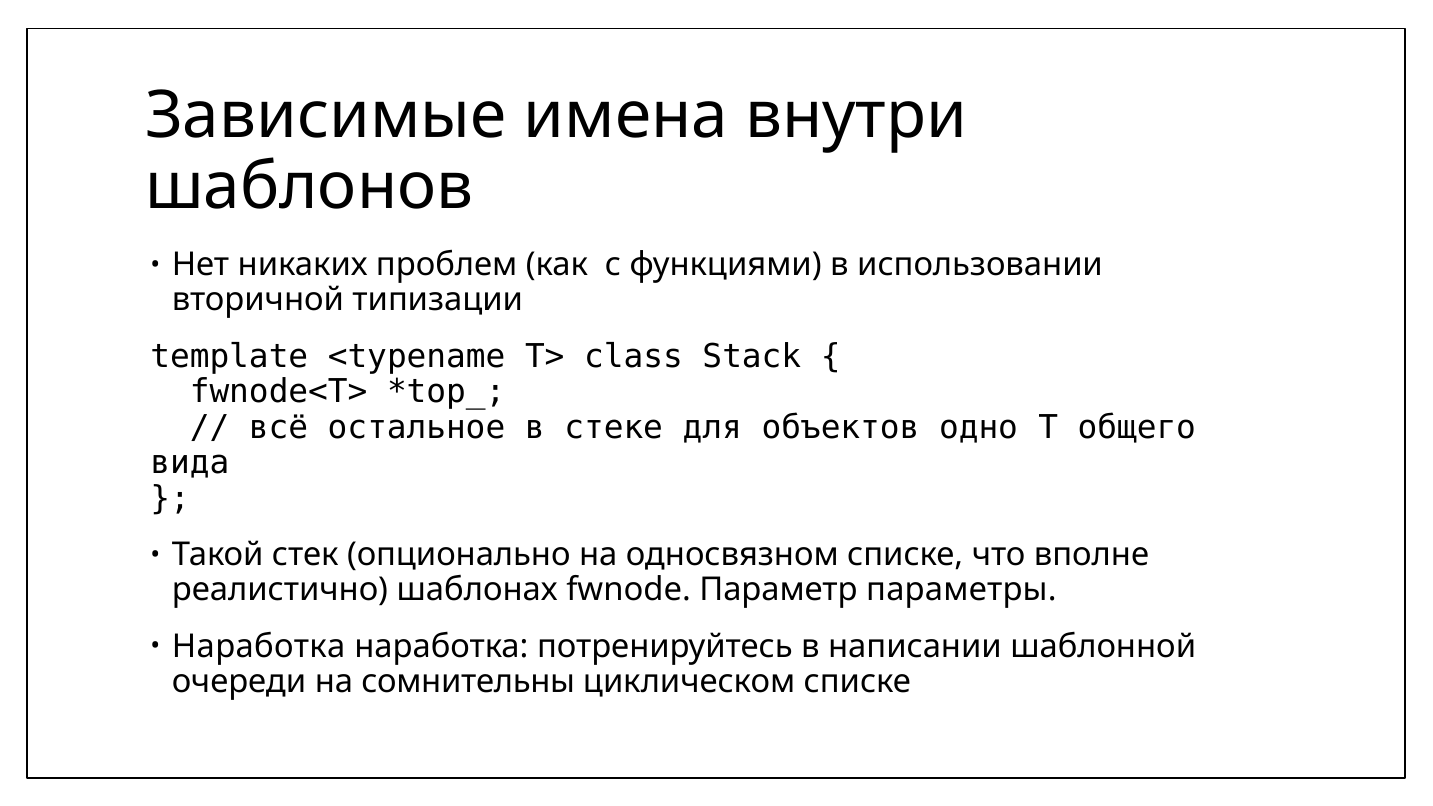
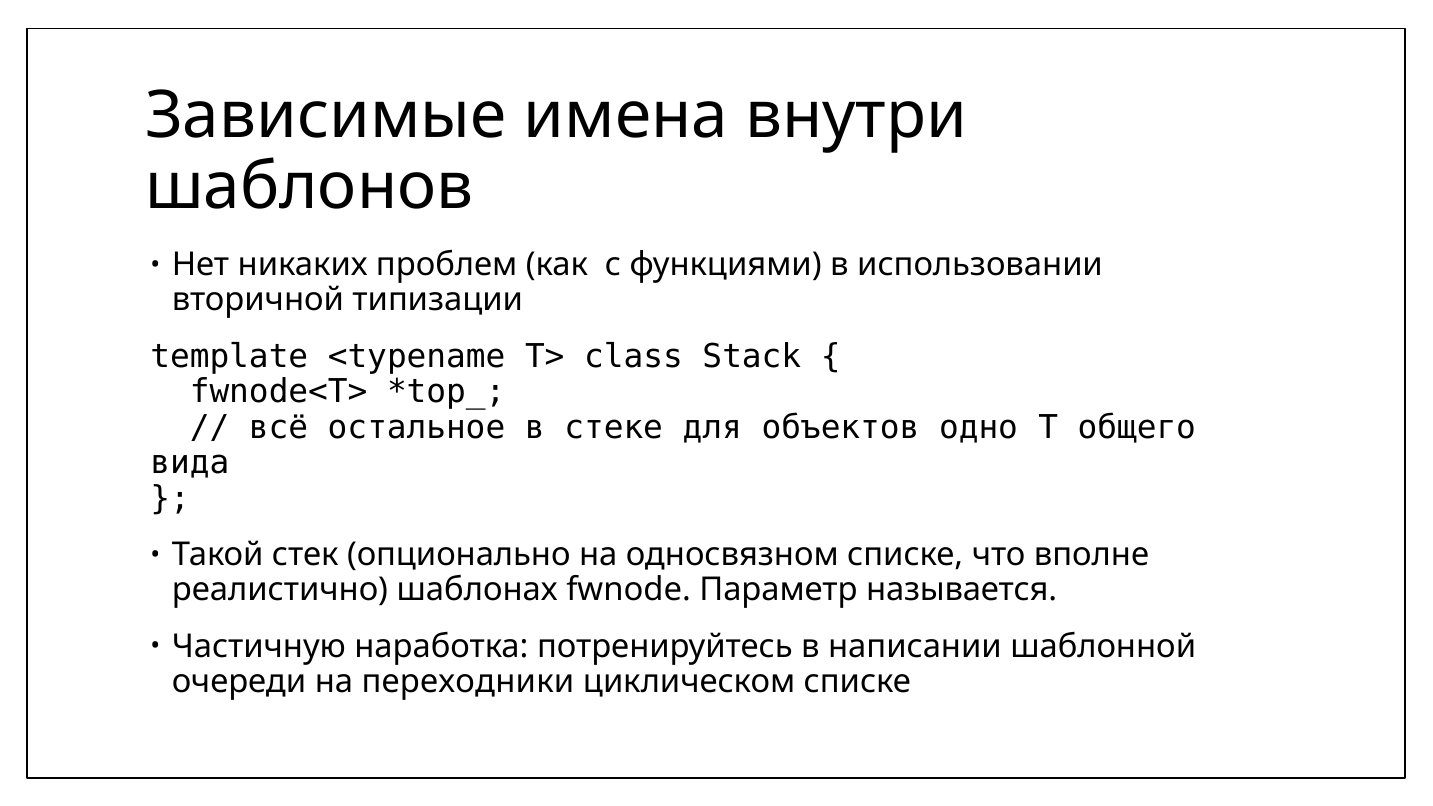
параметры: параметры -> называется (962, 590)
Наработка: Наработка -> Частичную (259, 647)
сомнительны: сомнительны -> переходники (468, 682)
